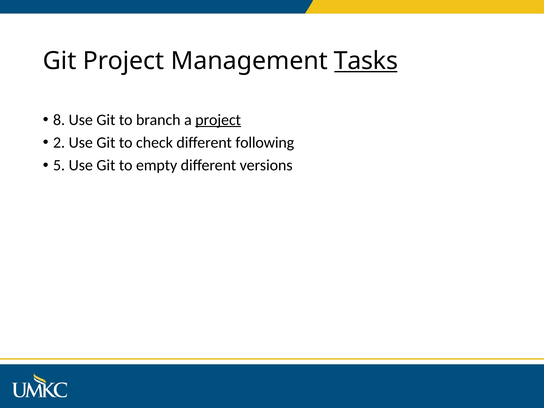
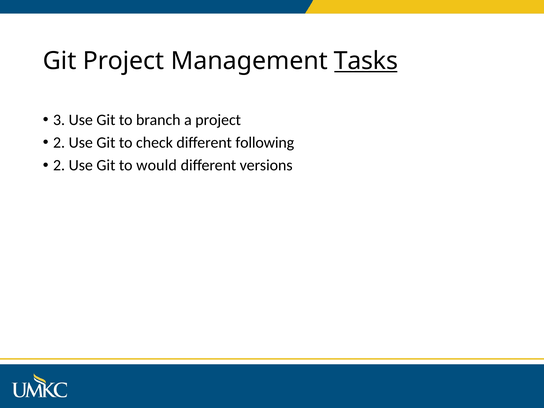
8: 8 -> 3 (59, 120)
project underline: present -> none (218, 120)
5: 5 -> 2 (59, 165)
empty: empty -> would (157, 165)
